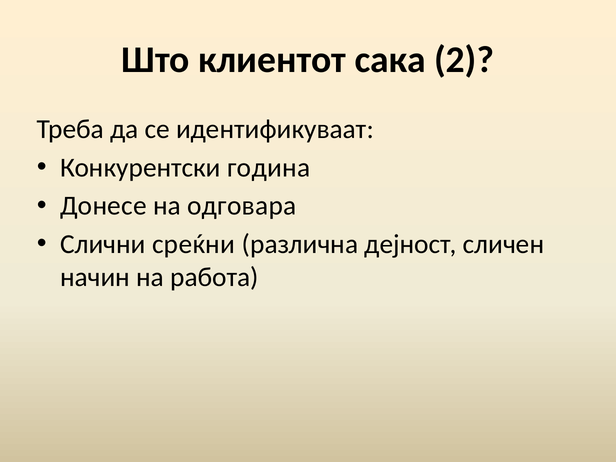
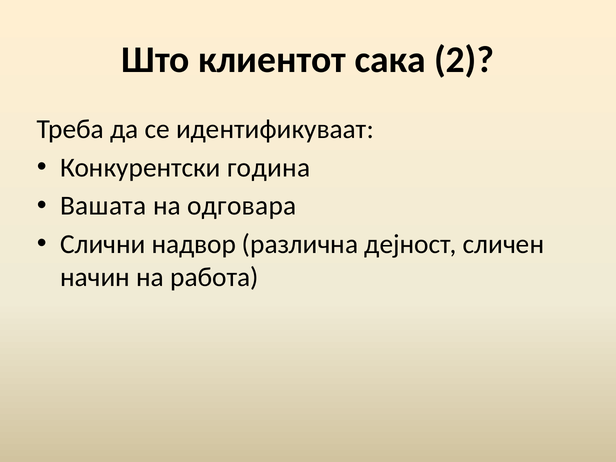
Донесе: Донесе -> Вашата (103, 206)
среќни: среќни -> надвор (194, 244)
